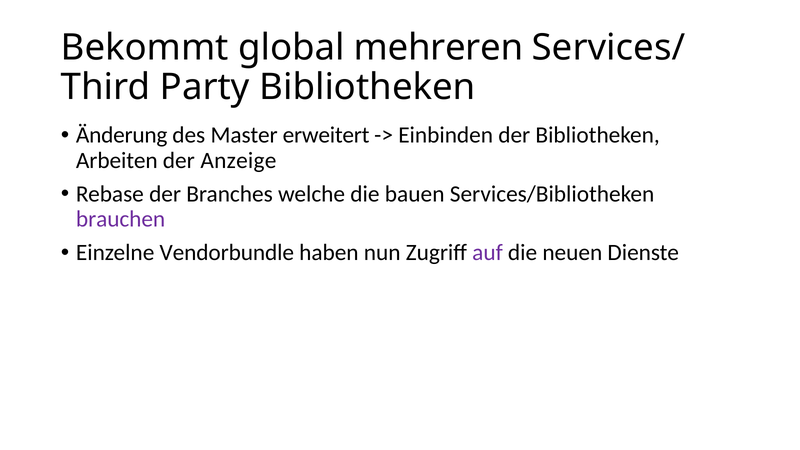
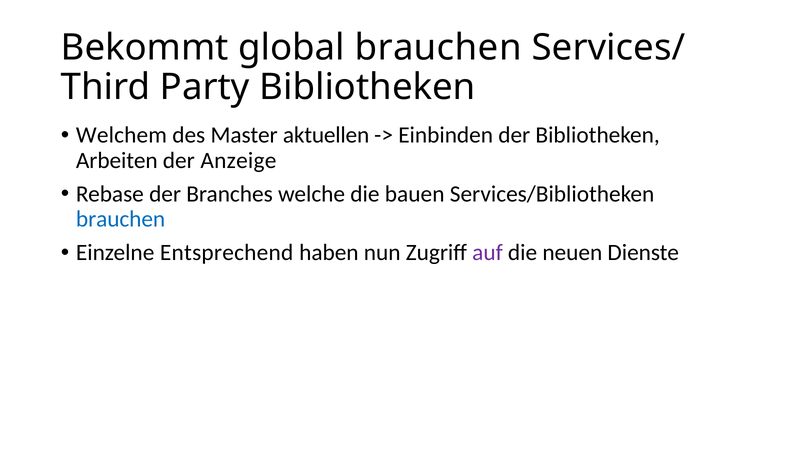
global mehreren: mehreren -> brauchen (438, 47)
Änderung: Änderung -> Welchem (121, 135)
erweitert: erweitert -> aktuellen (326, 135)
brauchen colour: purple -> blue (121, 219)
Vendorbundle: Vendorbundle -> Entsprechend (227, 253)
